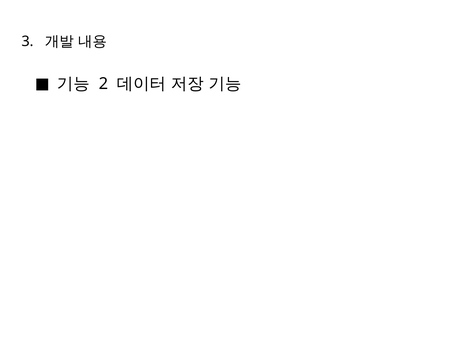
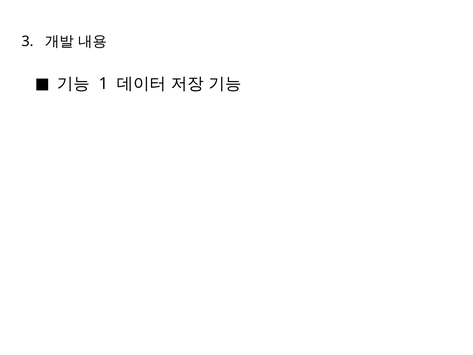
2: 2 -> 1 (103, 84)
